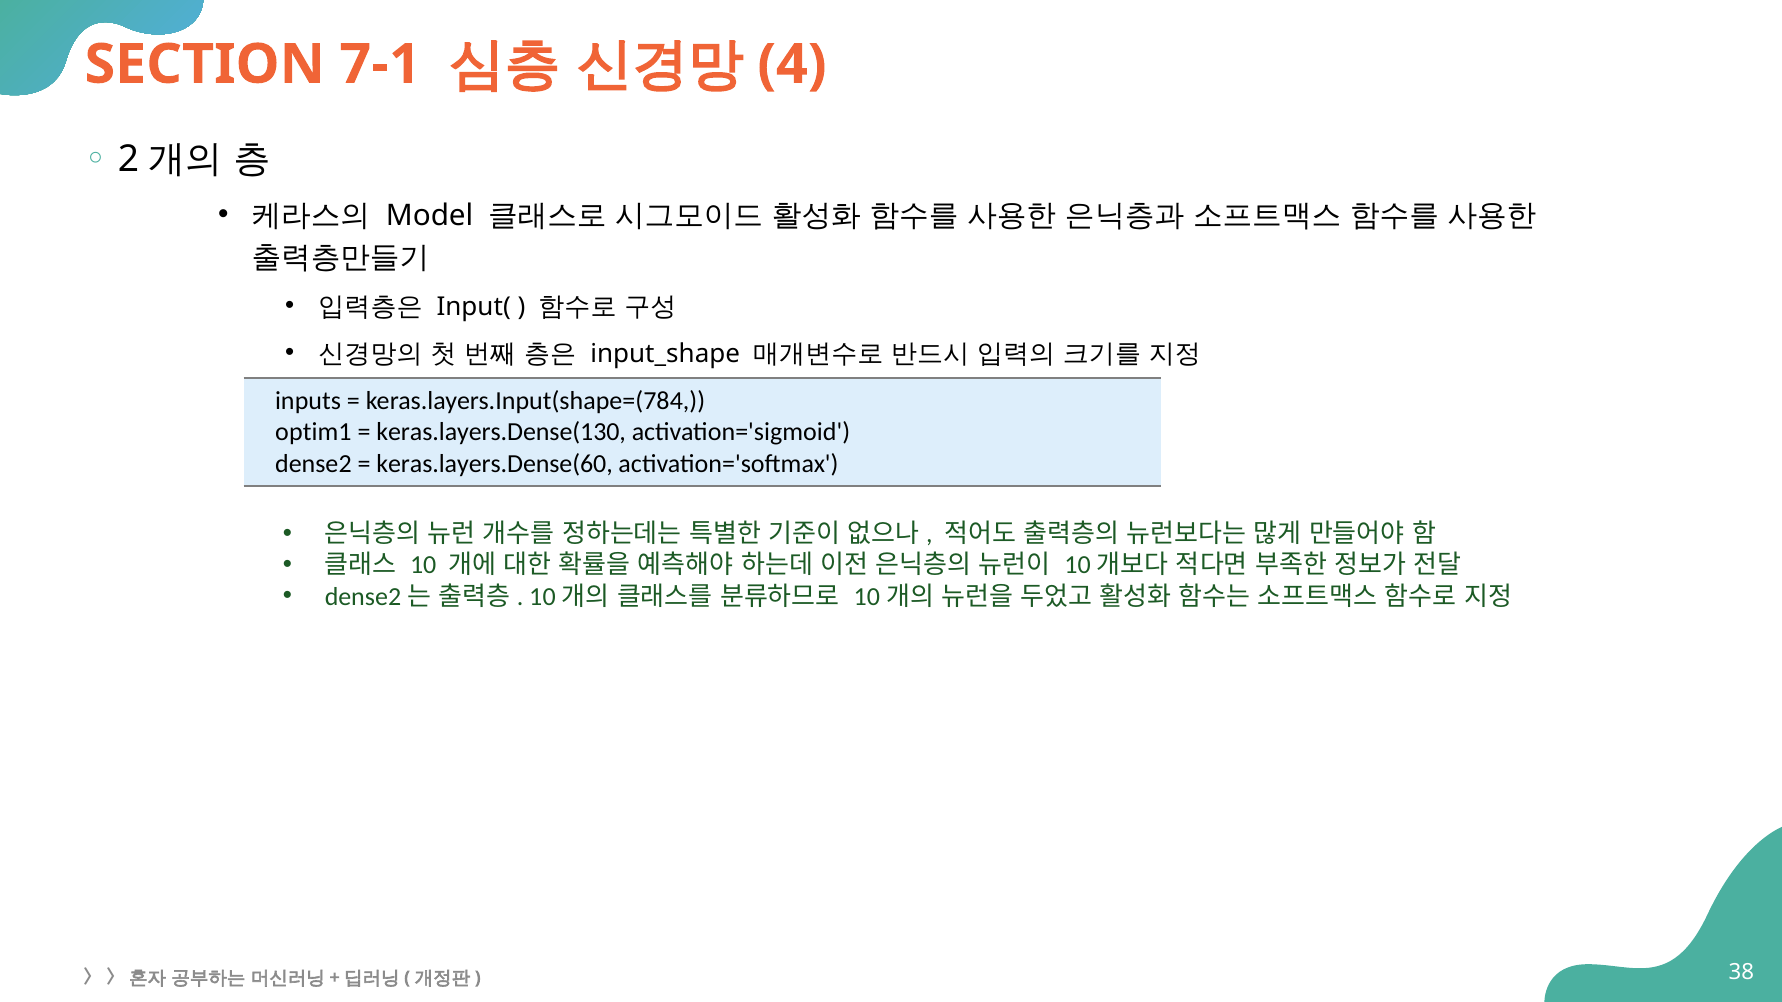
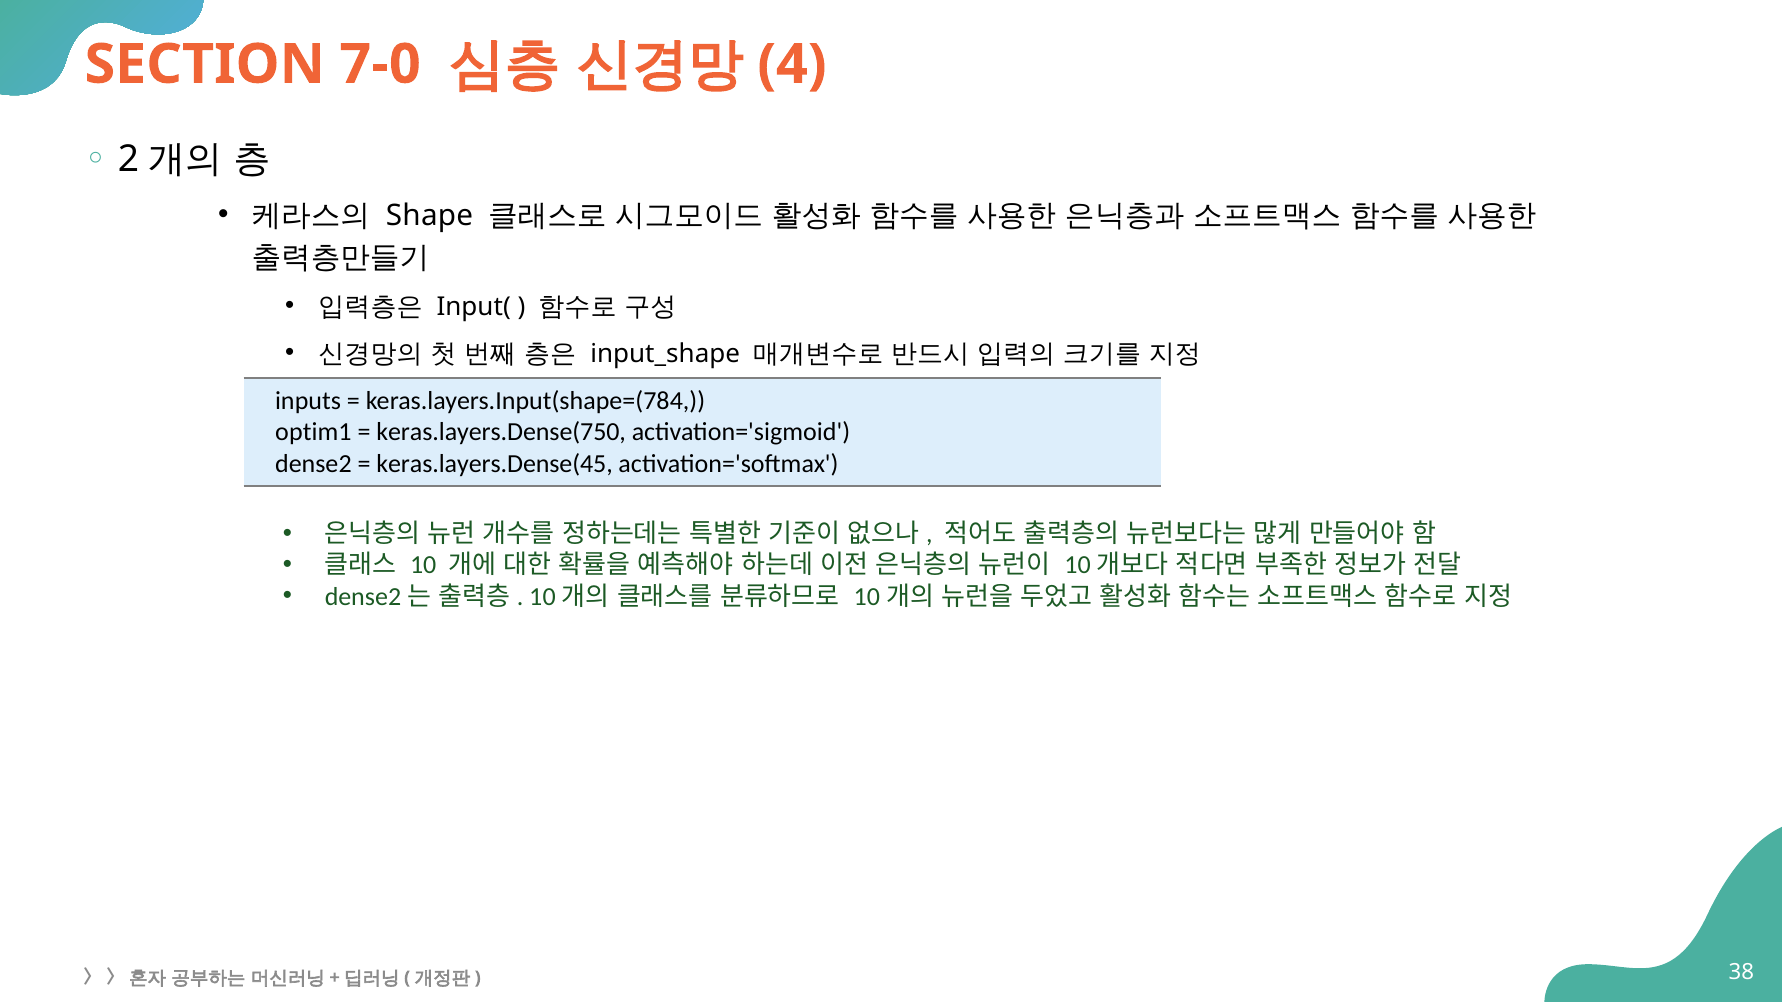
7-1: 7-1 -> 7-0 (380, 64)
Model: Model -> Shape (430, 216)
keras.layers.Dense(130: keras.layers.Dense(130 -> keras.layers.Dense(750 (501, 432)
keras.layers.Dense(60: keras.layers.Dense(60 -> keras.layers.Dense(45 (495, 464)
